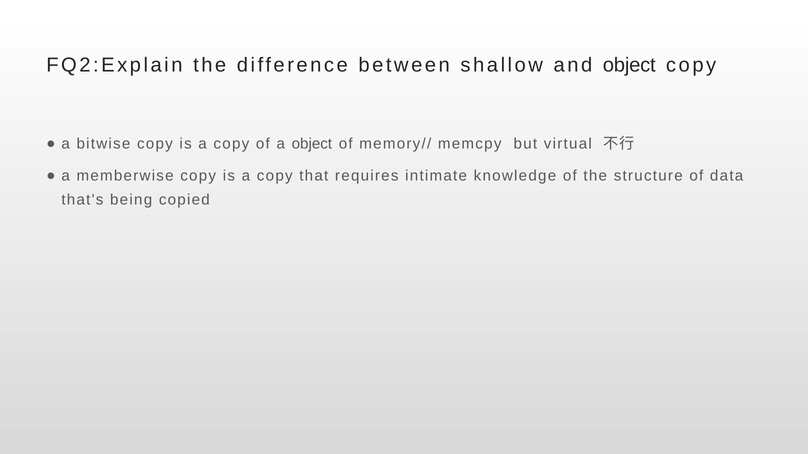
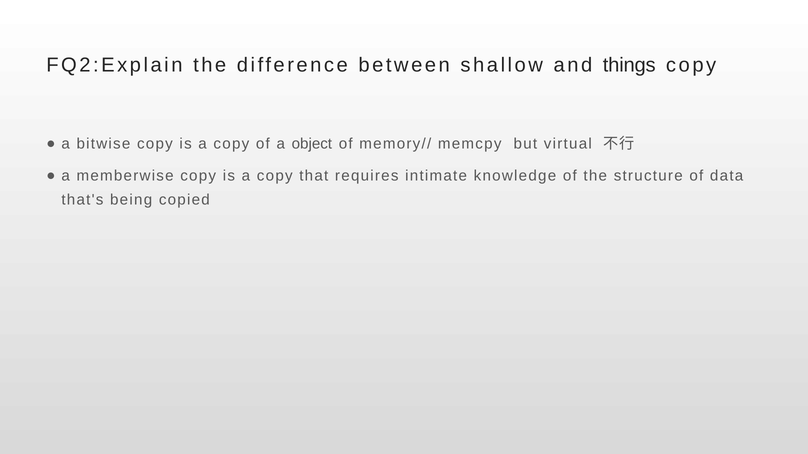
and object: object -> things (629, 65)
